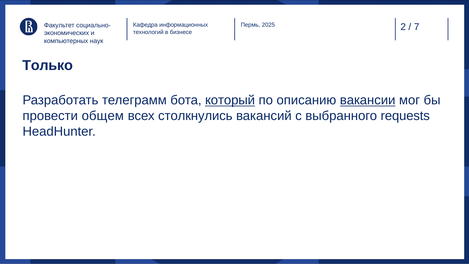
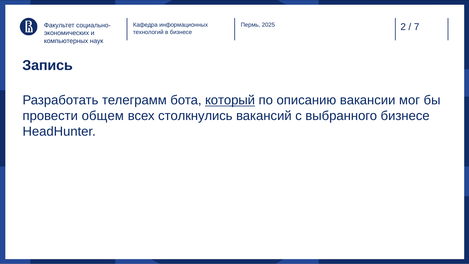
Только: Только -> Запись (48, 65)
вакансии underline: present -> none (368, 100)
выбранного requests: requests -> бизнесе (405, 116)
